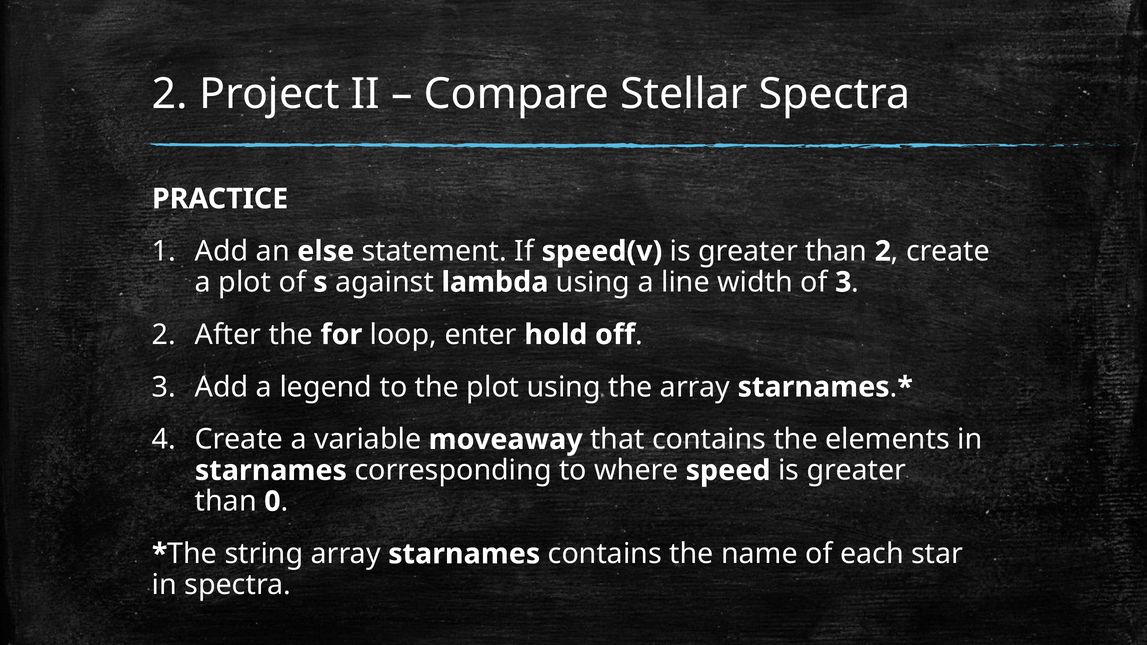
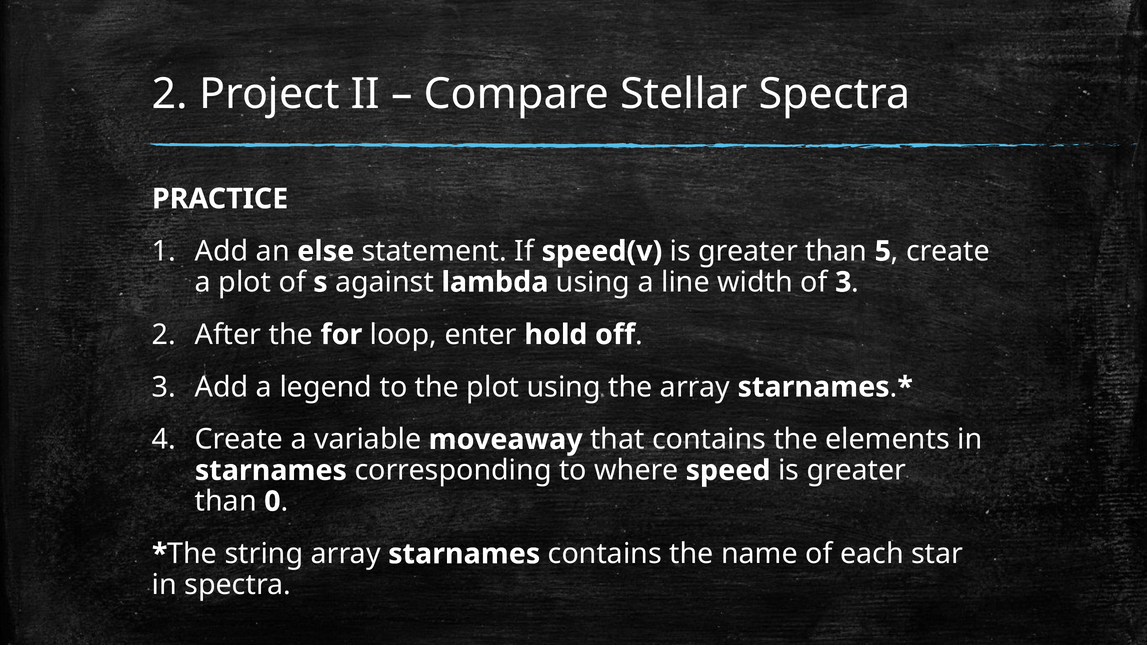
than 2: 2 -> 5 (883, 251)
